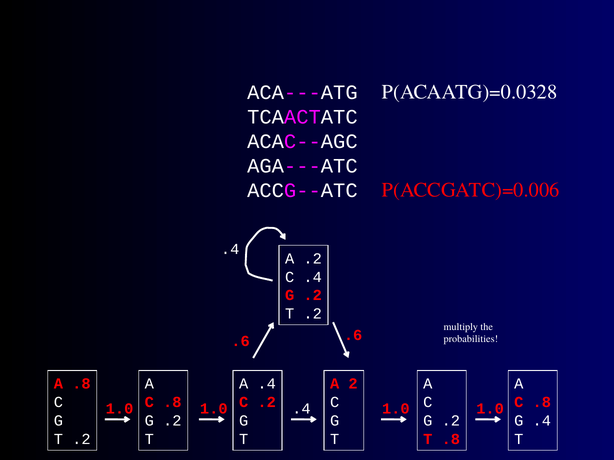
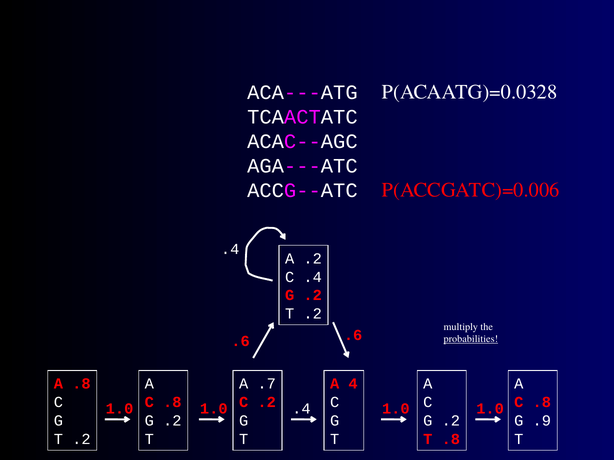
probabilities underline: none -> present (471, 339)
A .4: .4 -> .7 (267, 384)
2: 2 -> 4 (353, 384)
G .4: .4 -> .9 (542, 421)
